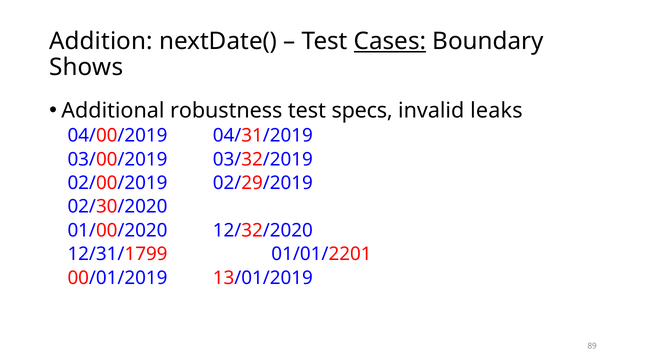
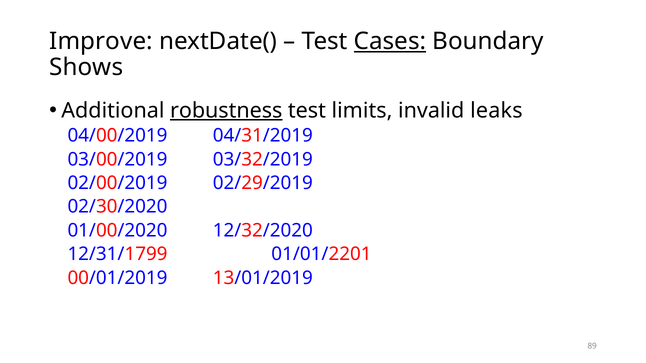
Addition: Addition -> Improve (101, 41)
robustness underline: none -> present (226, 111)
specs: specs -> limits (362, 111)
